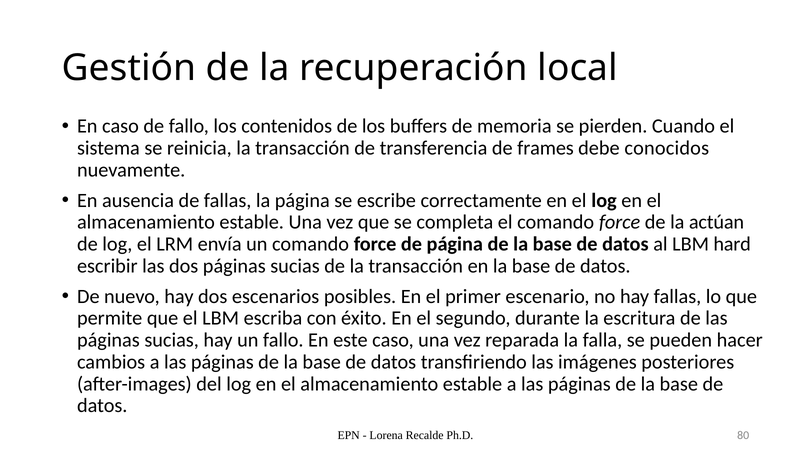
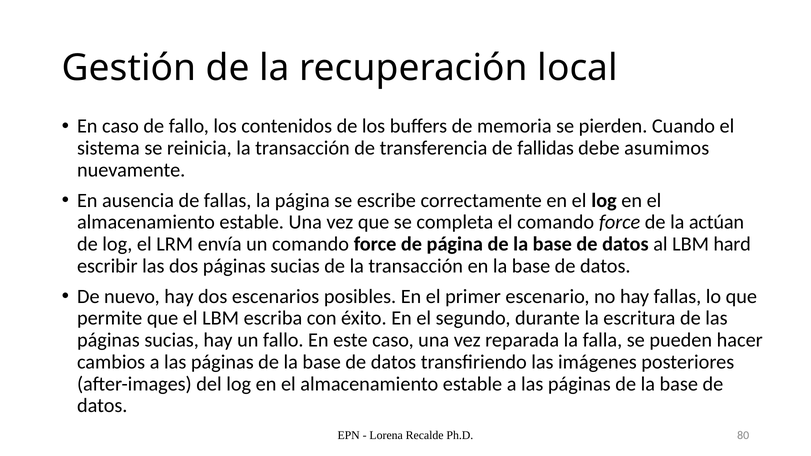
frames: frames -> fallidas (546, 148)
conocidos: conocidos -> asumimos (667, 148)
